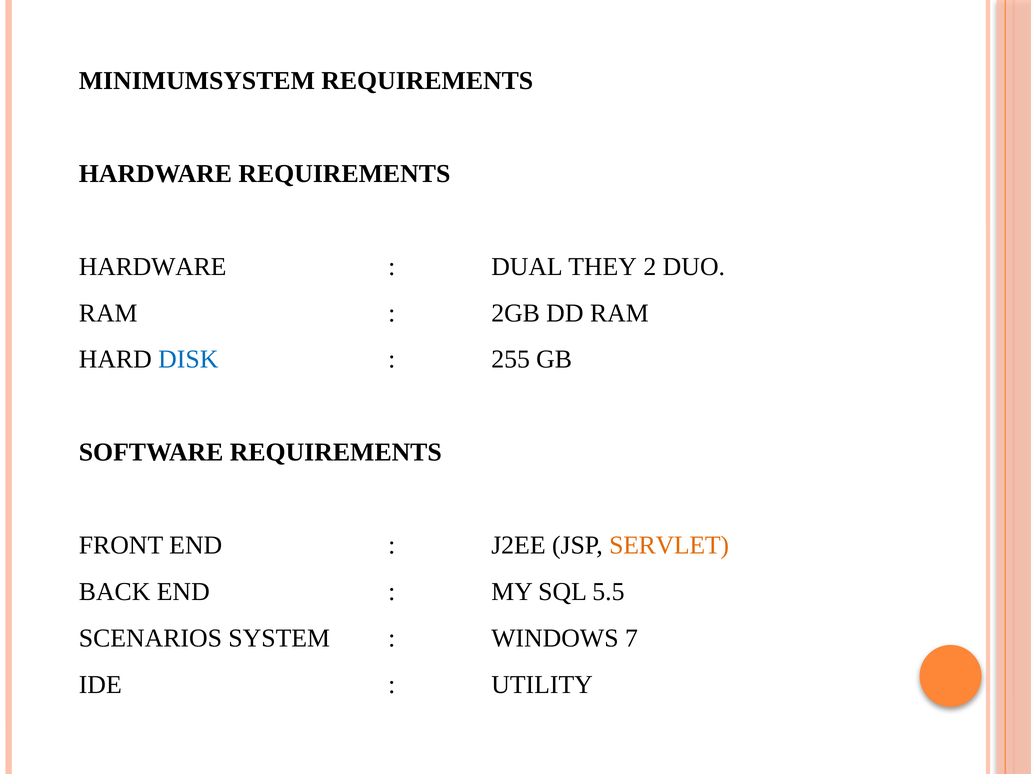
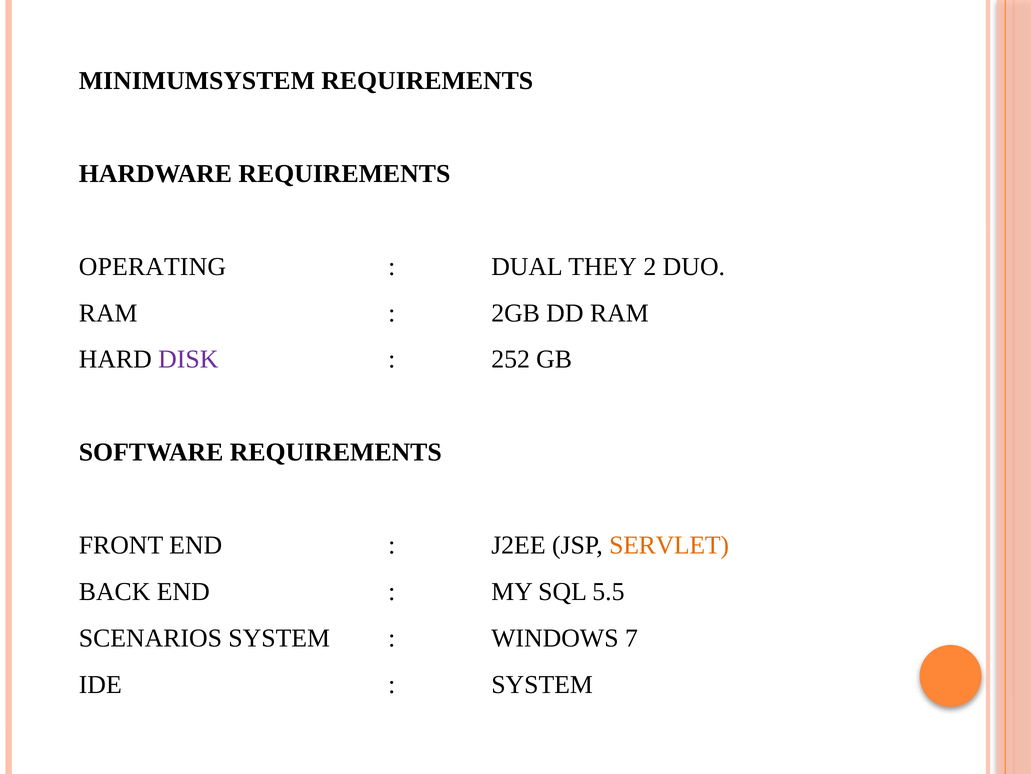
HARDWARE: HARDWARE -> OPERATING (152, 266)
DISK colour: blue -> purple (188, 359)
255: 255 -> 252 (511, 359)
UTILITY: UTILITY -> SYSTEM (542, 684)
